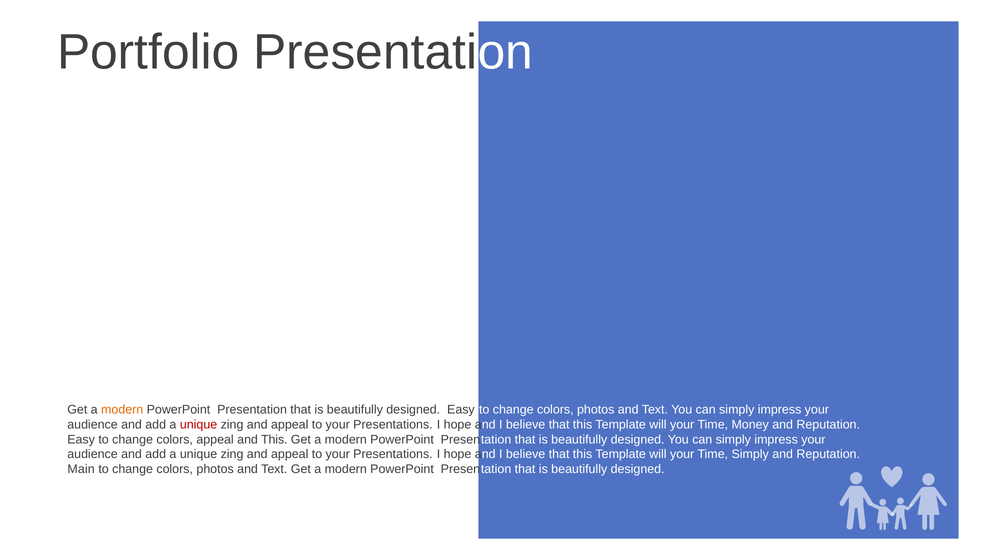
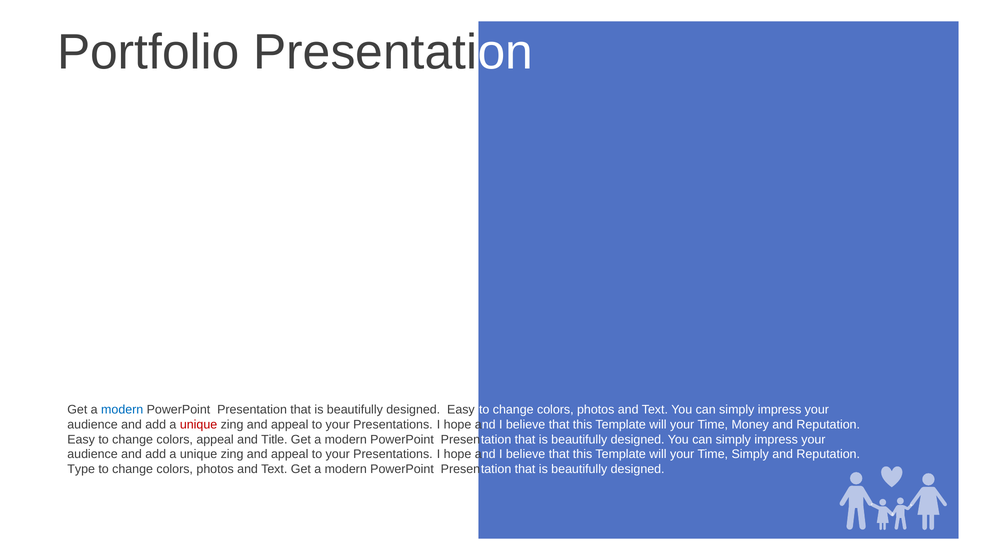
modern colour: orange -> blue (122, 410)
and This: This -> Title (274, 440)
Main: Main -> Type (81, 469)
